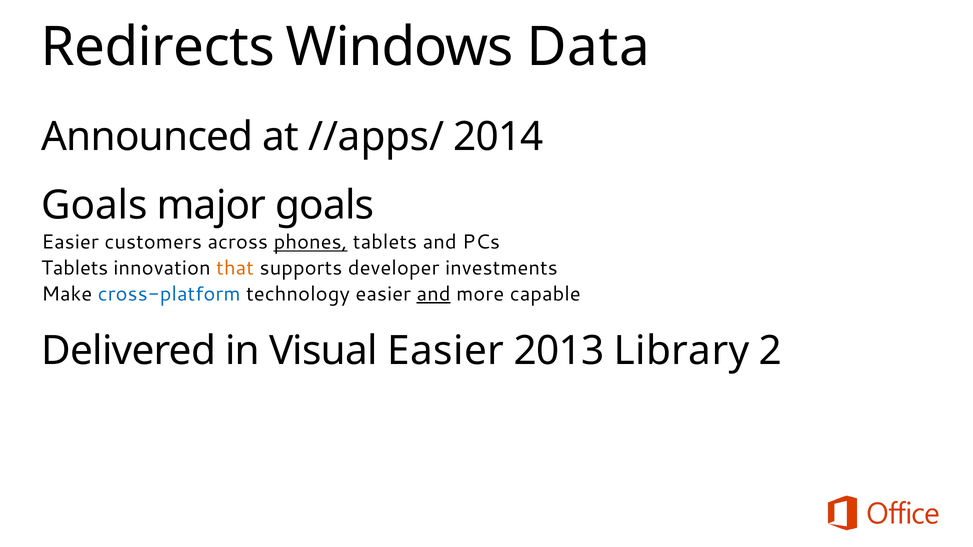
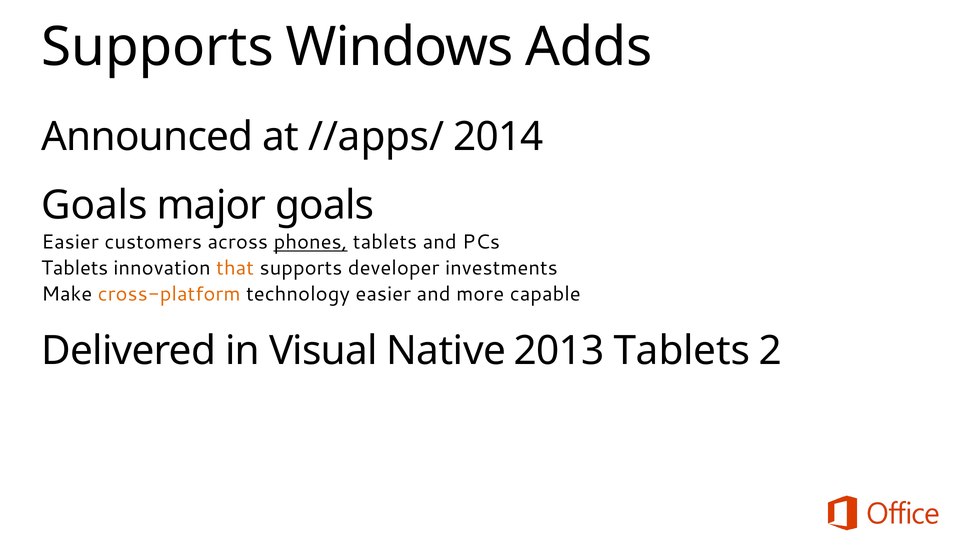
Redirects: Redirects -> Supports (158, 47)
Data: Data -> Adds (589, 47)
cross-platform colour: blue -> orange (169, 294)
and underline: present -> none (434, 294)
Visual Easier: Easier -> Native (446, 351)
2013 Library: Library -> Tablets (682, 351)
